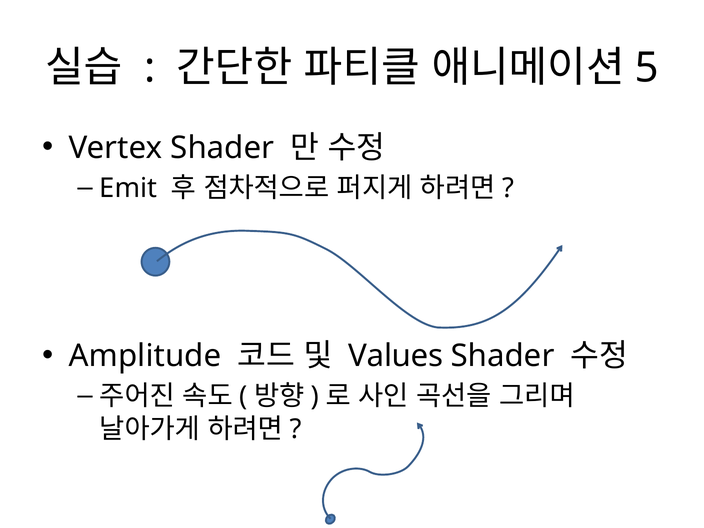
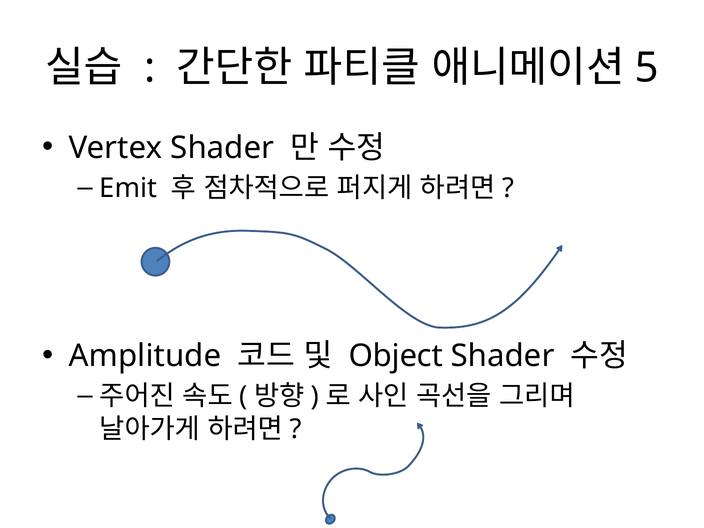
Values: Values -> Object (396, 356)
